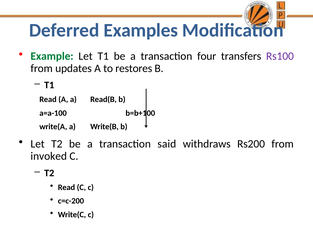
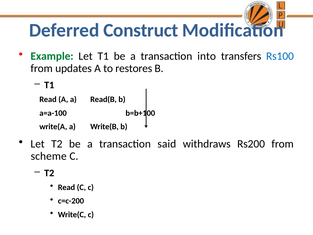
Examples: Examples -> Construct (141, 30)
four: four -> into (207, 56)
Rs100 colour: purple -> blue (280, 56)
invoked: invoked -> scheme (49, 156)
